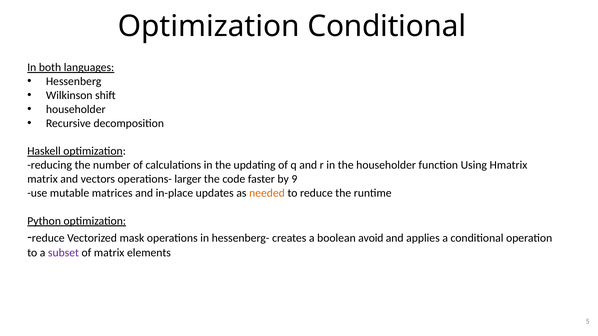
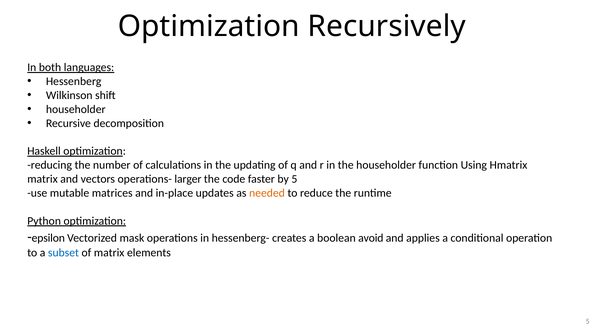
Optimization Conditional: Conditional -> Recursively (387, 26)
by 9: 9 -> 5 (294, 179)
reduce: reduce -> epsilon (48, 238)
subset colour: purple -> blue (63, 253)
